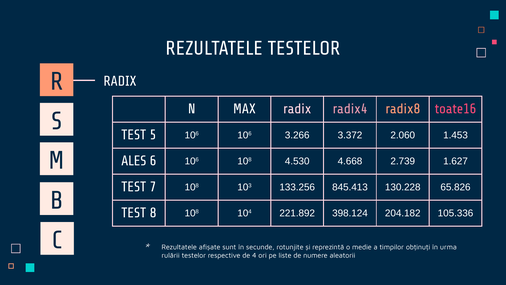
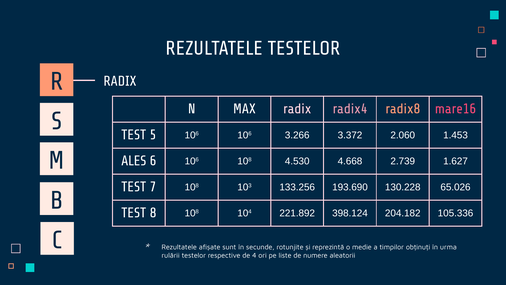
toate16: toate16 -> mare16 (455, 109)
845.413: 845.413 -> 193.690 (350, 187)
65.826: 65.826 -> 65.026 (456, 187)
